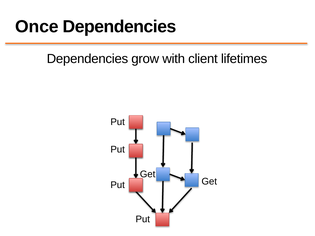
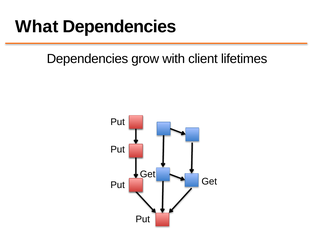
Once: Once -> What (37, 27)
